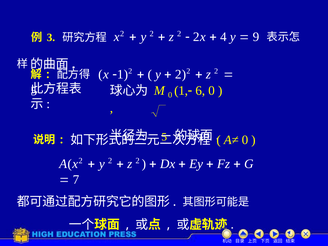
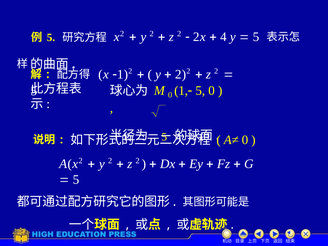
3: 3 -> 5 (51, 37)
9: 9 -> 5 (256, 37)
6: 6 -> 5 (200, 91)
7: 7 -> 5 (76, 180)
